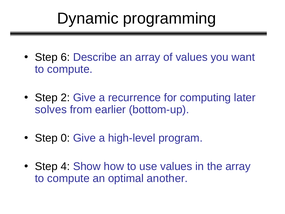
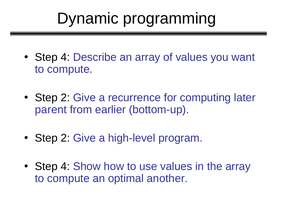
6: 6 -> 4 (65, 57)
solves: solves -> parent (51, 110)
0: 0 -> 2 (65, 138)
